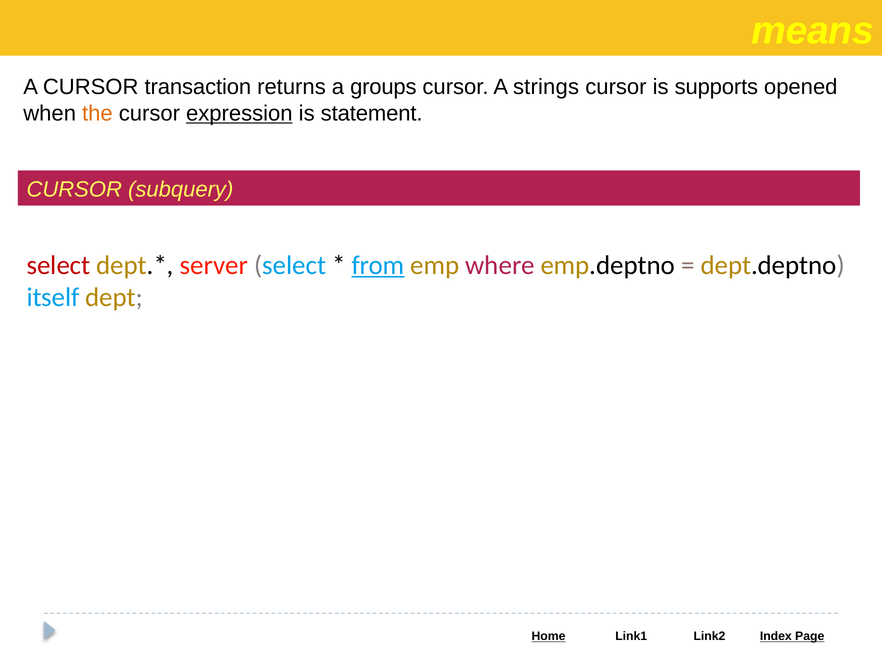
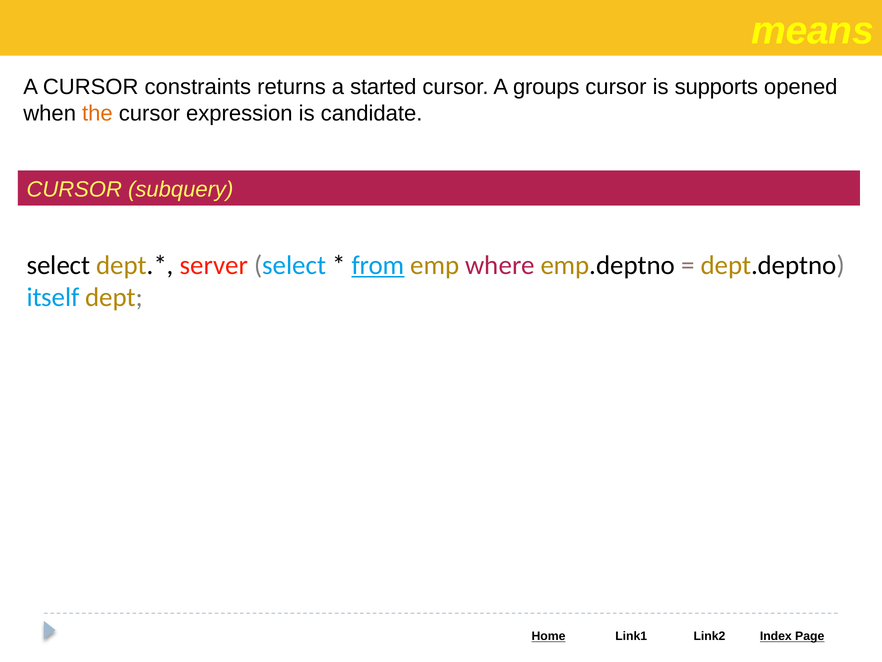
transaction: transaction -> constraints (198, 87)
groups: groups -> started (383, 87)
strings: strings -> groups (546, 87)
expression underline: present -> none (239, 113)
statement: statement -> candidate (372, 113)
select colour: red -> black (58, 265)
